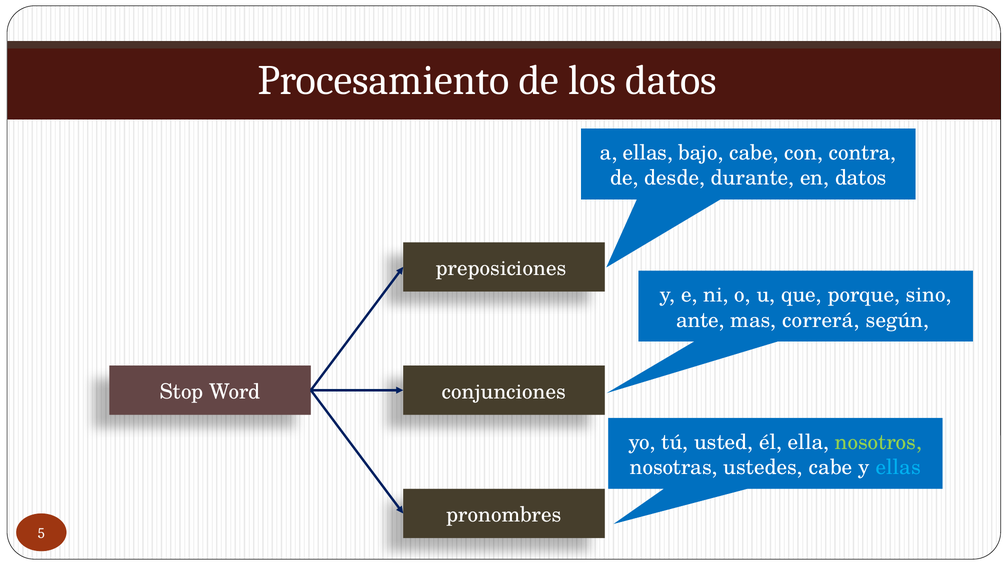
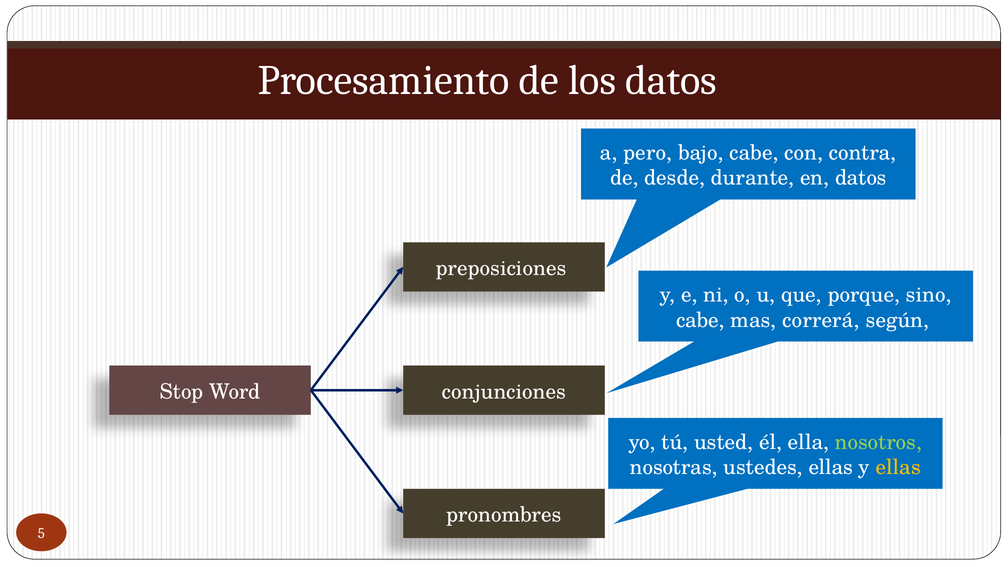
a ellas: ellas -> pero (648, 153)
ante: ante -> cabe (700, 320)
ustedes cabe: cabe -> ellas (831, 467)
ellas colour: light blue -> yellow (898, 467)
